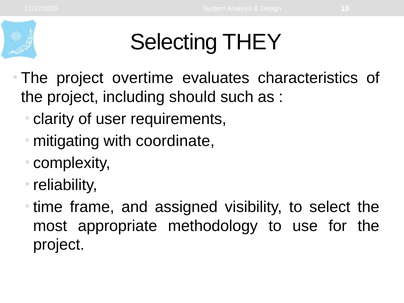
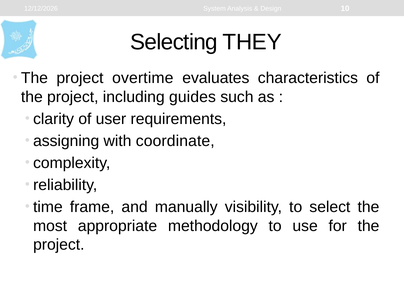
should: should -> guides (192, 97)
mitigating: mitigating -> assigning (66, 141)
assigned: assigned -> manually (186, 207)
